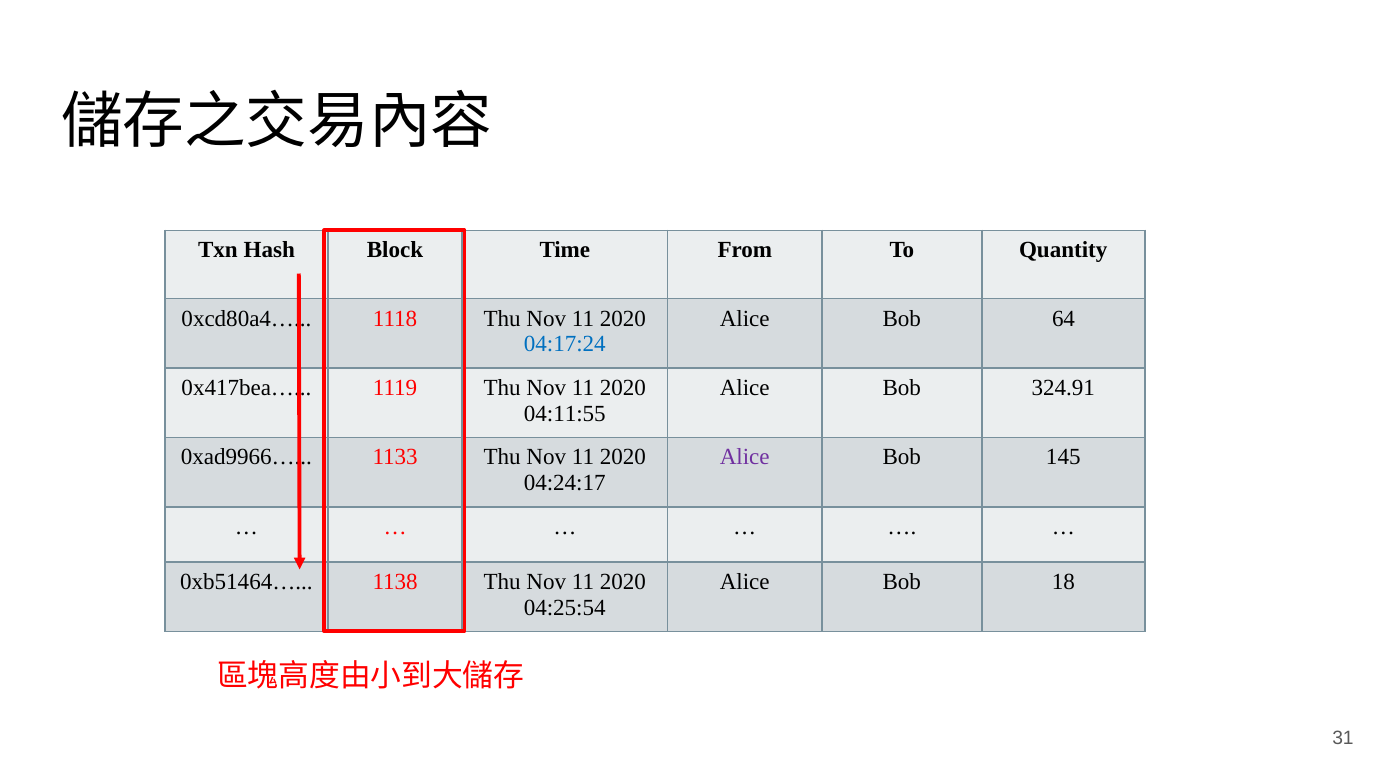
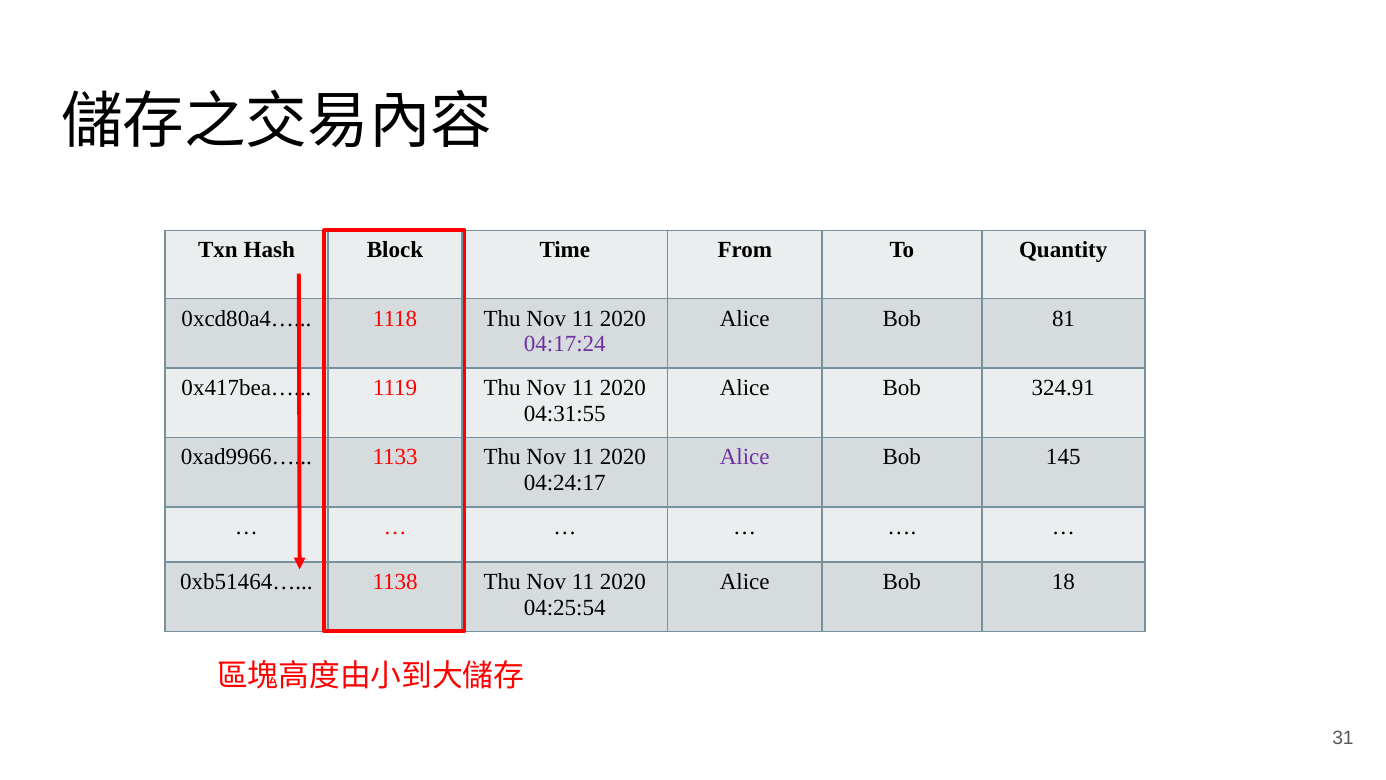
64: 64 -> 81 (1063, 318)
04:17:24 colour: blue -> purple (565, 344)
04:11:55: 04:11:55 -> 04:31:55 (565, 413)
